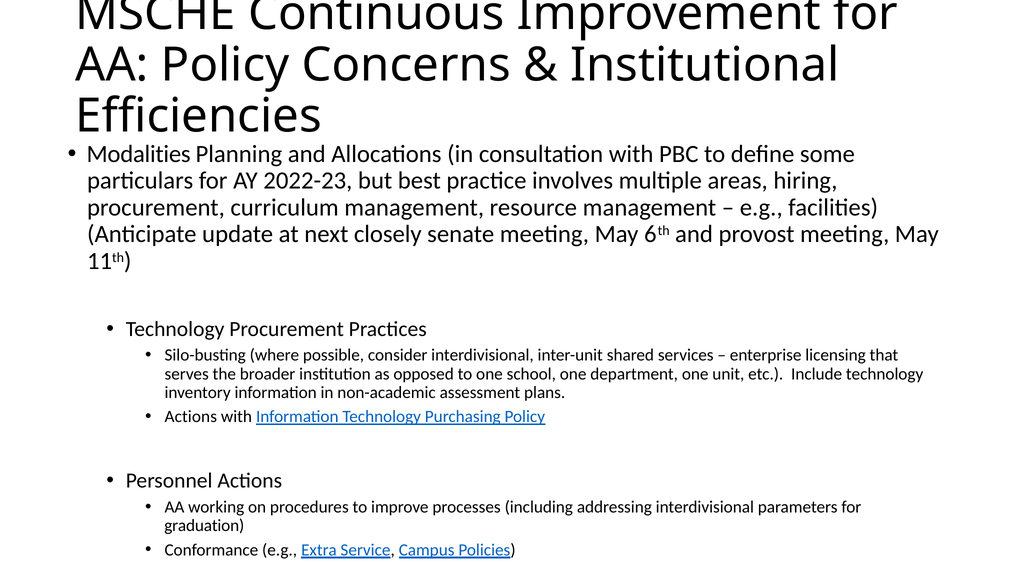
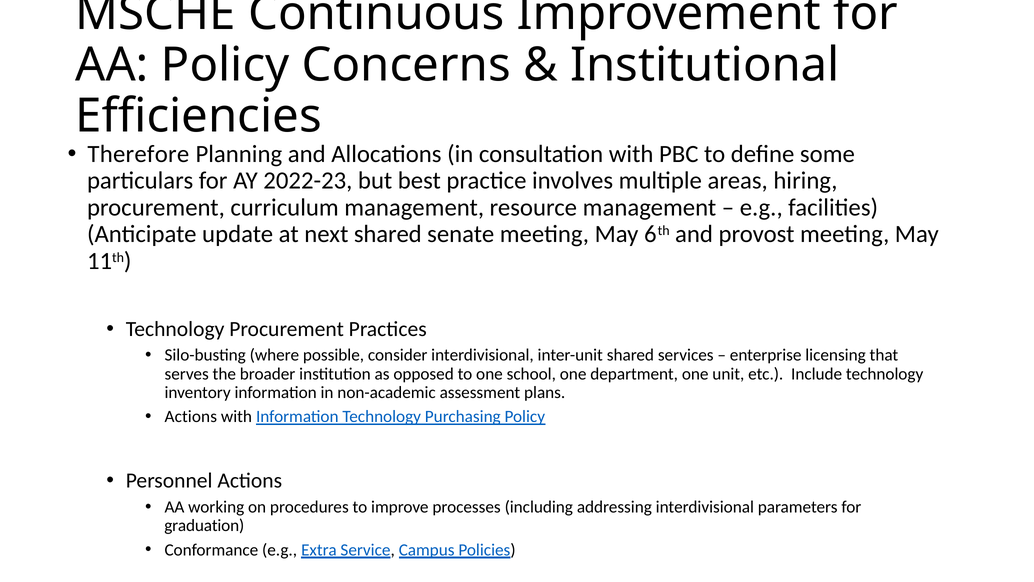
Modalities: Modalities -> Therefore (138, 154)
next closely: closely -> shared (388, 234)
